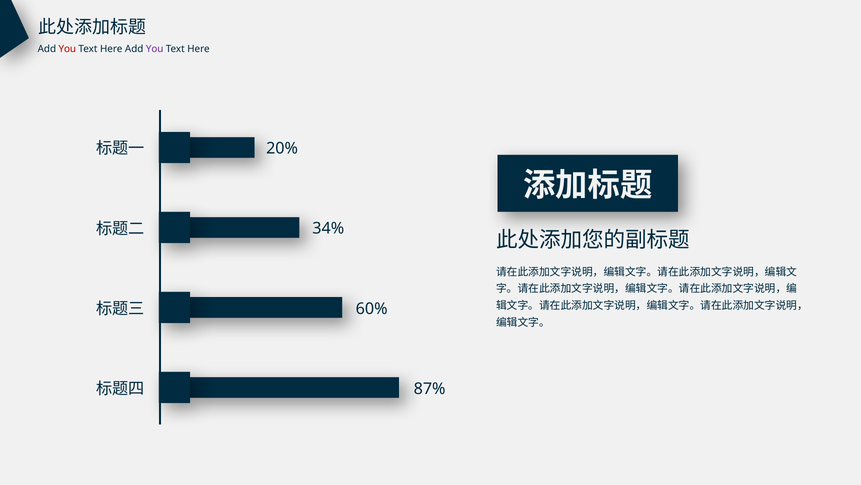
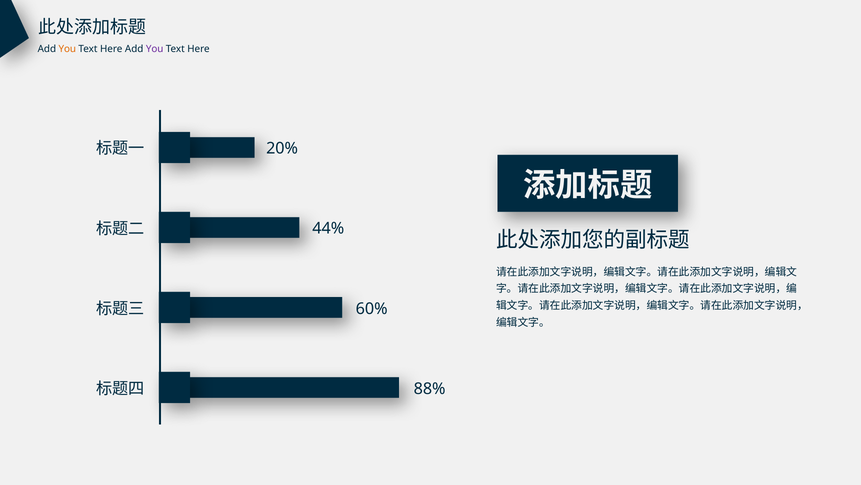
You colour: red -> orange (67, 49)
34%: 34% -> 44% (328, 228)
87%: 87% -> 88% (430, 388)
